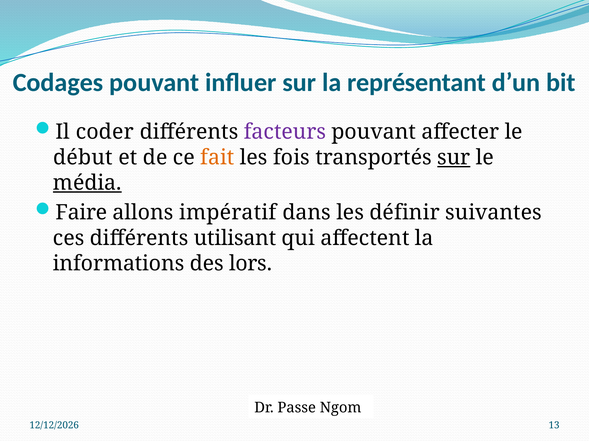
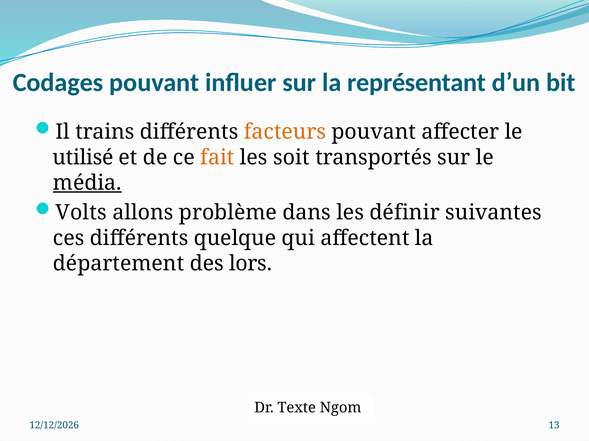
coder: coder -> trains (105, 132)
facteurs colour: purple -> orange (285, 132)
début: début -> utilisé (83, 158)
fois: fois -> soit (291, 158)
sur underline: present -> none (454, 158)
Faire: Faire -> Volts (81, 213)
impératif: impératif -> problème (228, 213)
utilisant: utilisant -> quelque (235, 238)
informations: informations -> département (119, 264)
Passe: Passe -> Texte (297, 408)
